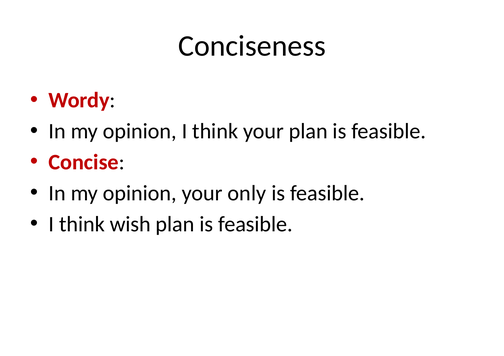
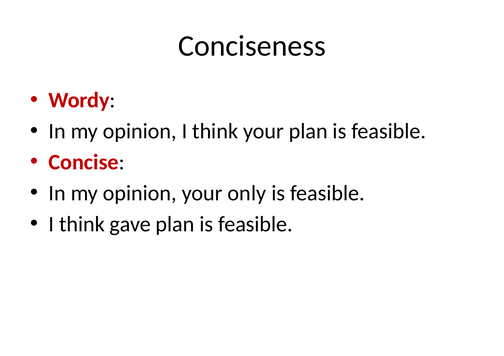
wish: wish -> gave (130, 224)
